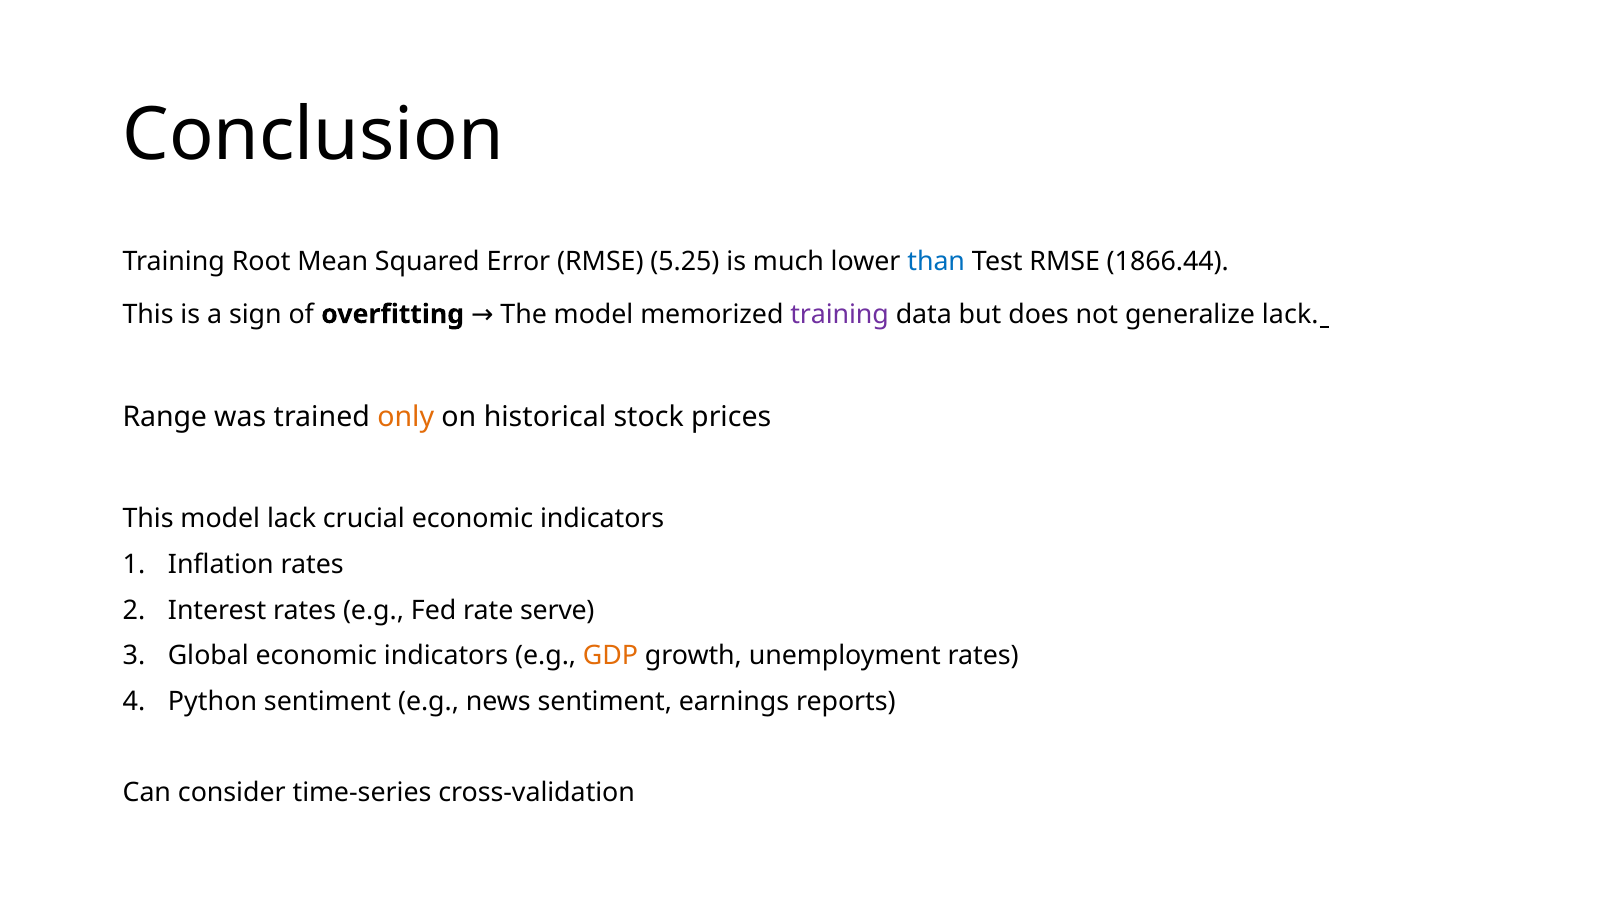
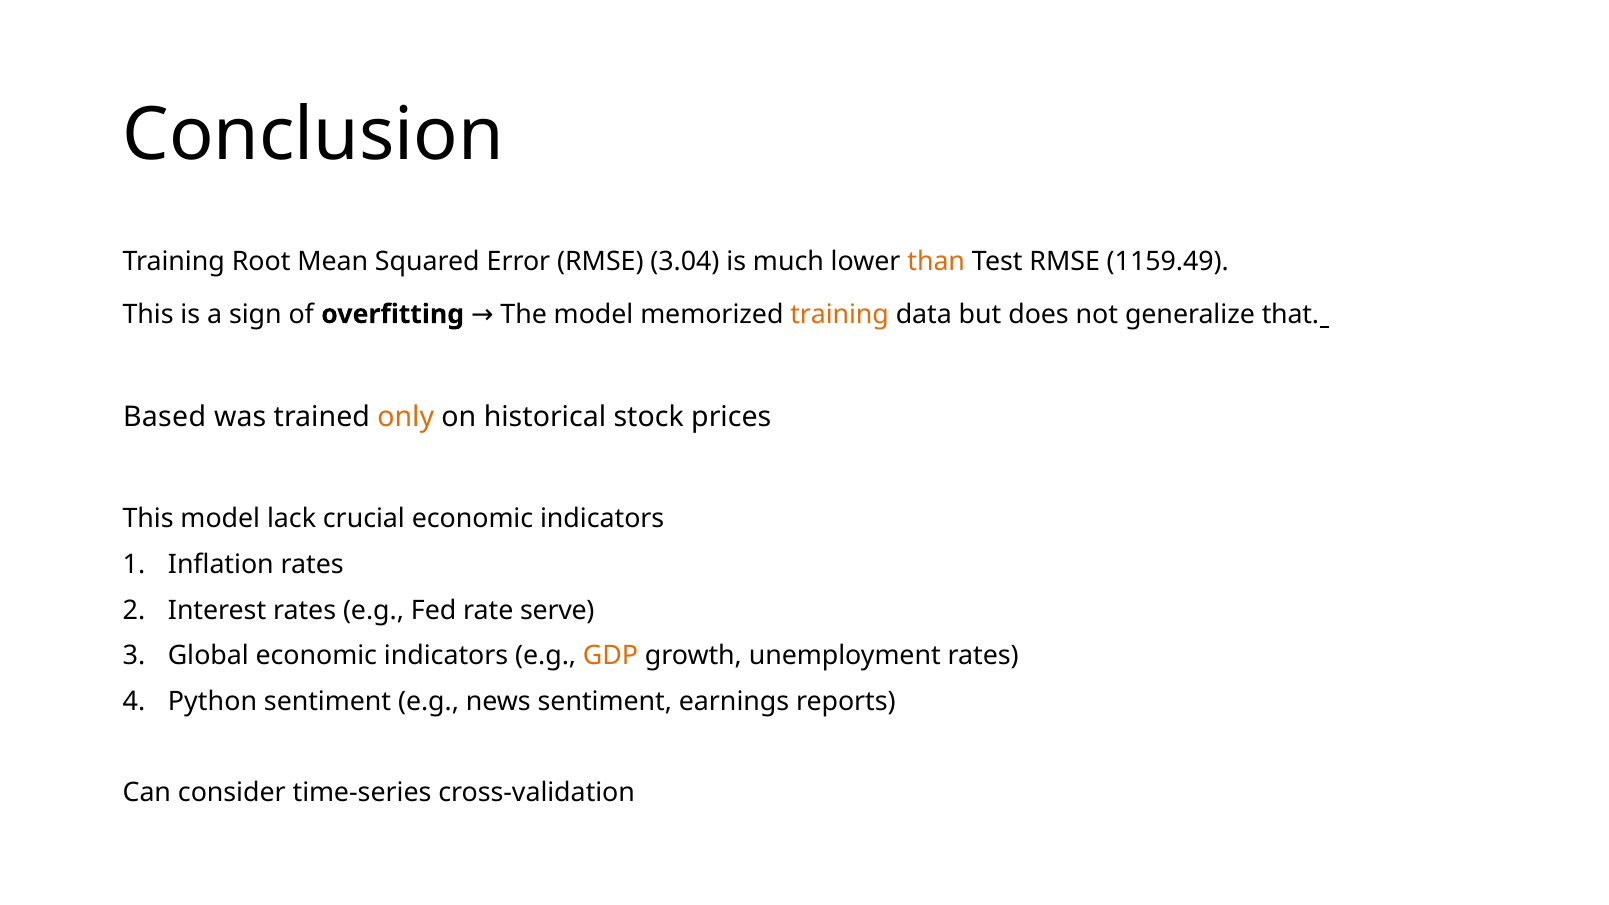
5.25: 5.25 -> 3.04 (685, 261)
than colour: blue -> orange (936, 261)
1866.44: 1866.44 -> 1159.49 (1168, 261)
training colour: purple -> orange (840, 314)
generalize lack: lack -> that (1290, 314)
Range: Range -> Based (165, 417)
